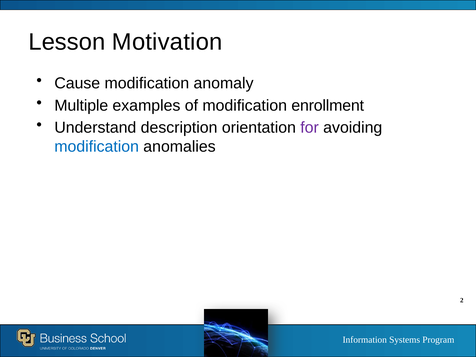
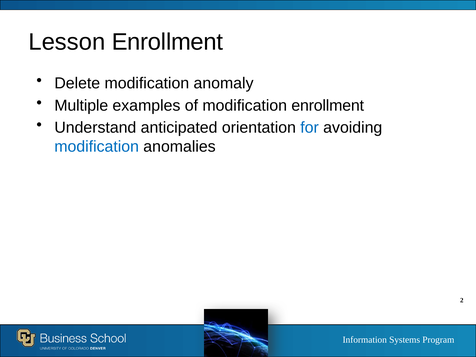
Lesson Motivation: Motivation -> Enrollment (167, 42)
Cause: Cause -> Delete (77, 83)
description: description -> anticipated (179, 128)
for colour: purple -> blue (310, 128)
